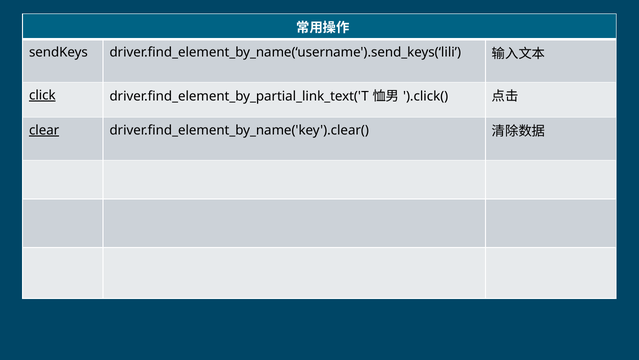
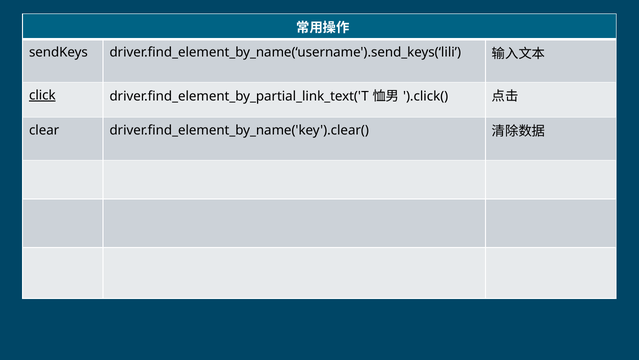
clear underline: present -> none (44, 130)
